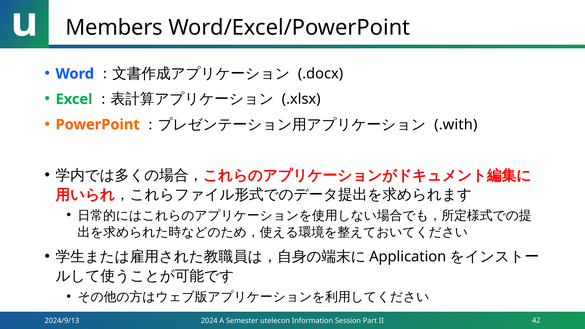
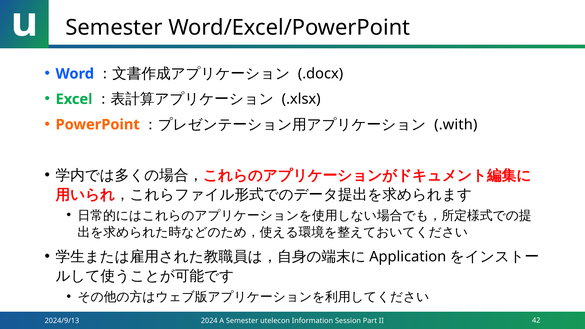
Members: Members -> Semester (114, 27)
